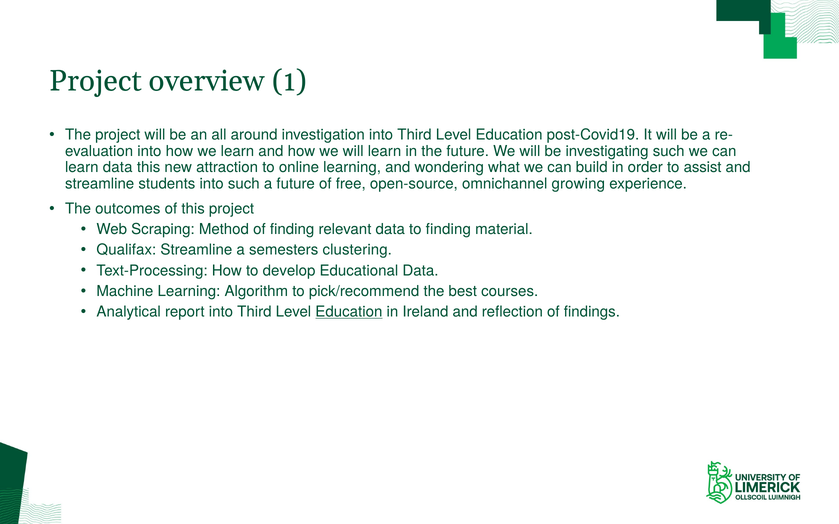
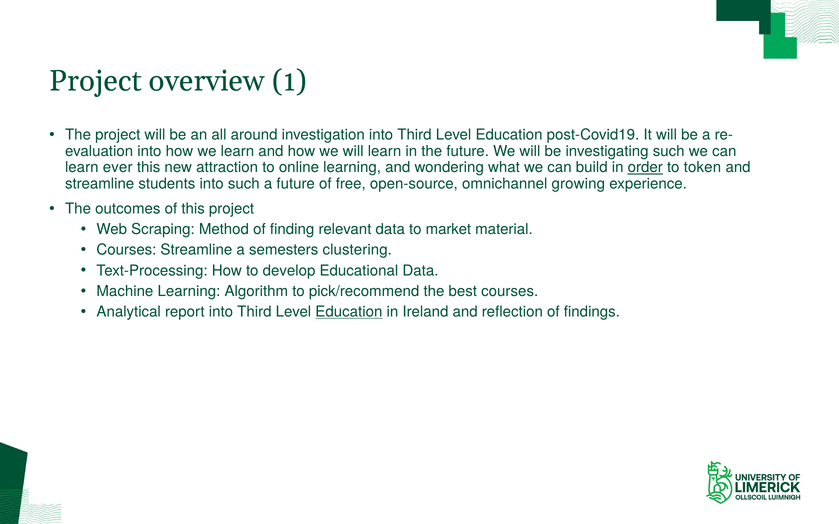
learn data: data -> ever (118, 167)
order underline: none -> present (645, 167)
assist: assist -> token (702, 167)
to finding: finding -> market (448, 229)
Qualifax: Qualifax -> Courses (126, 250)
